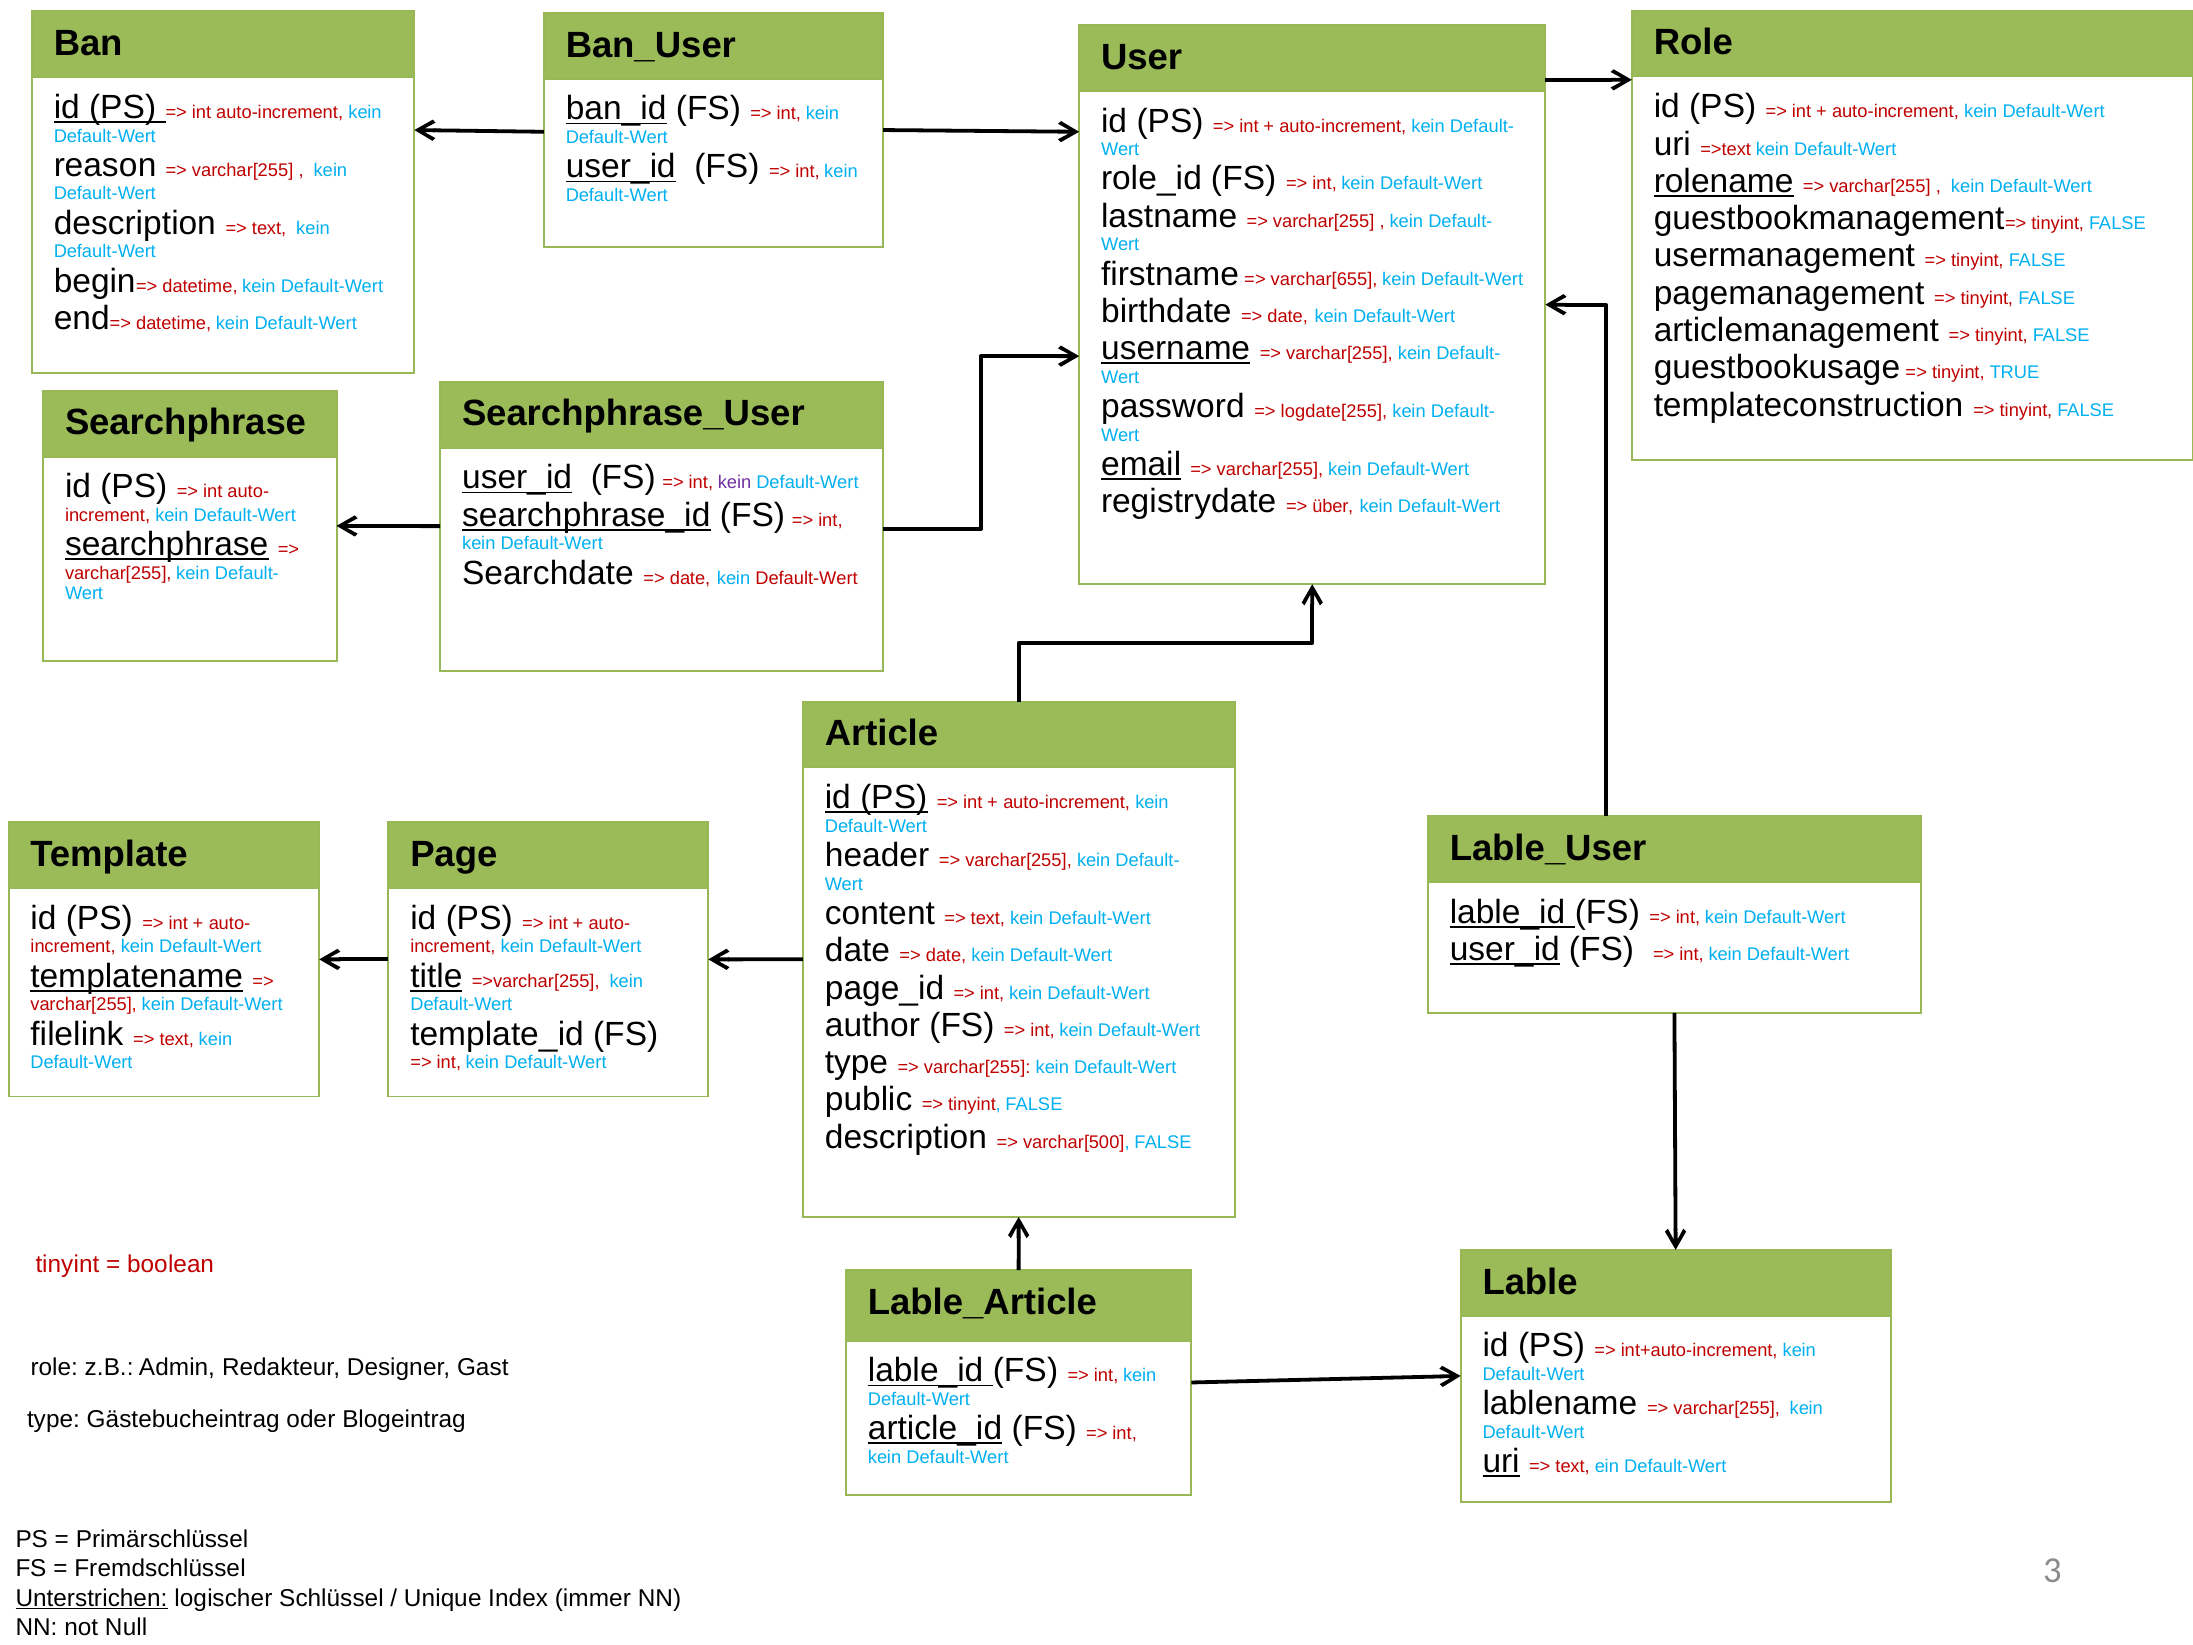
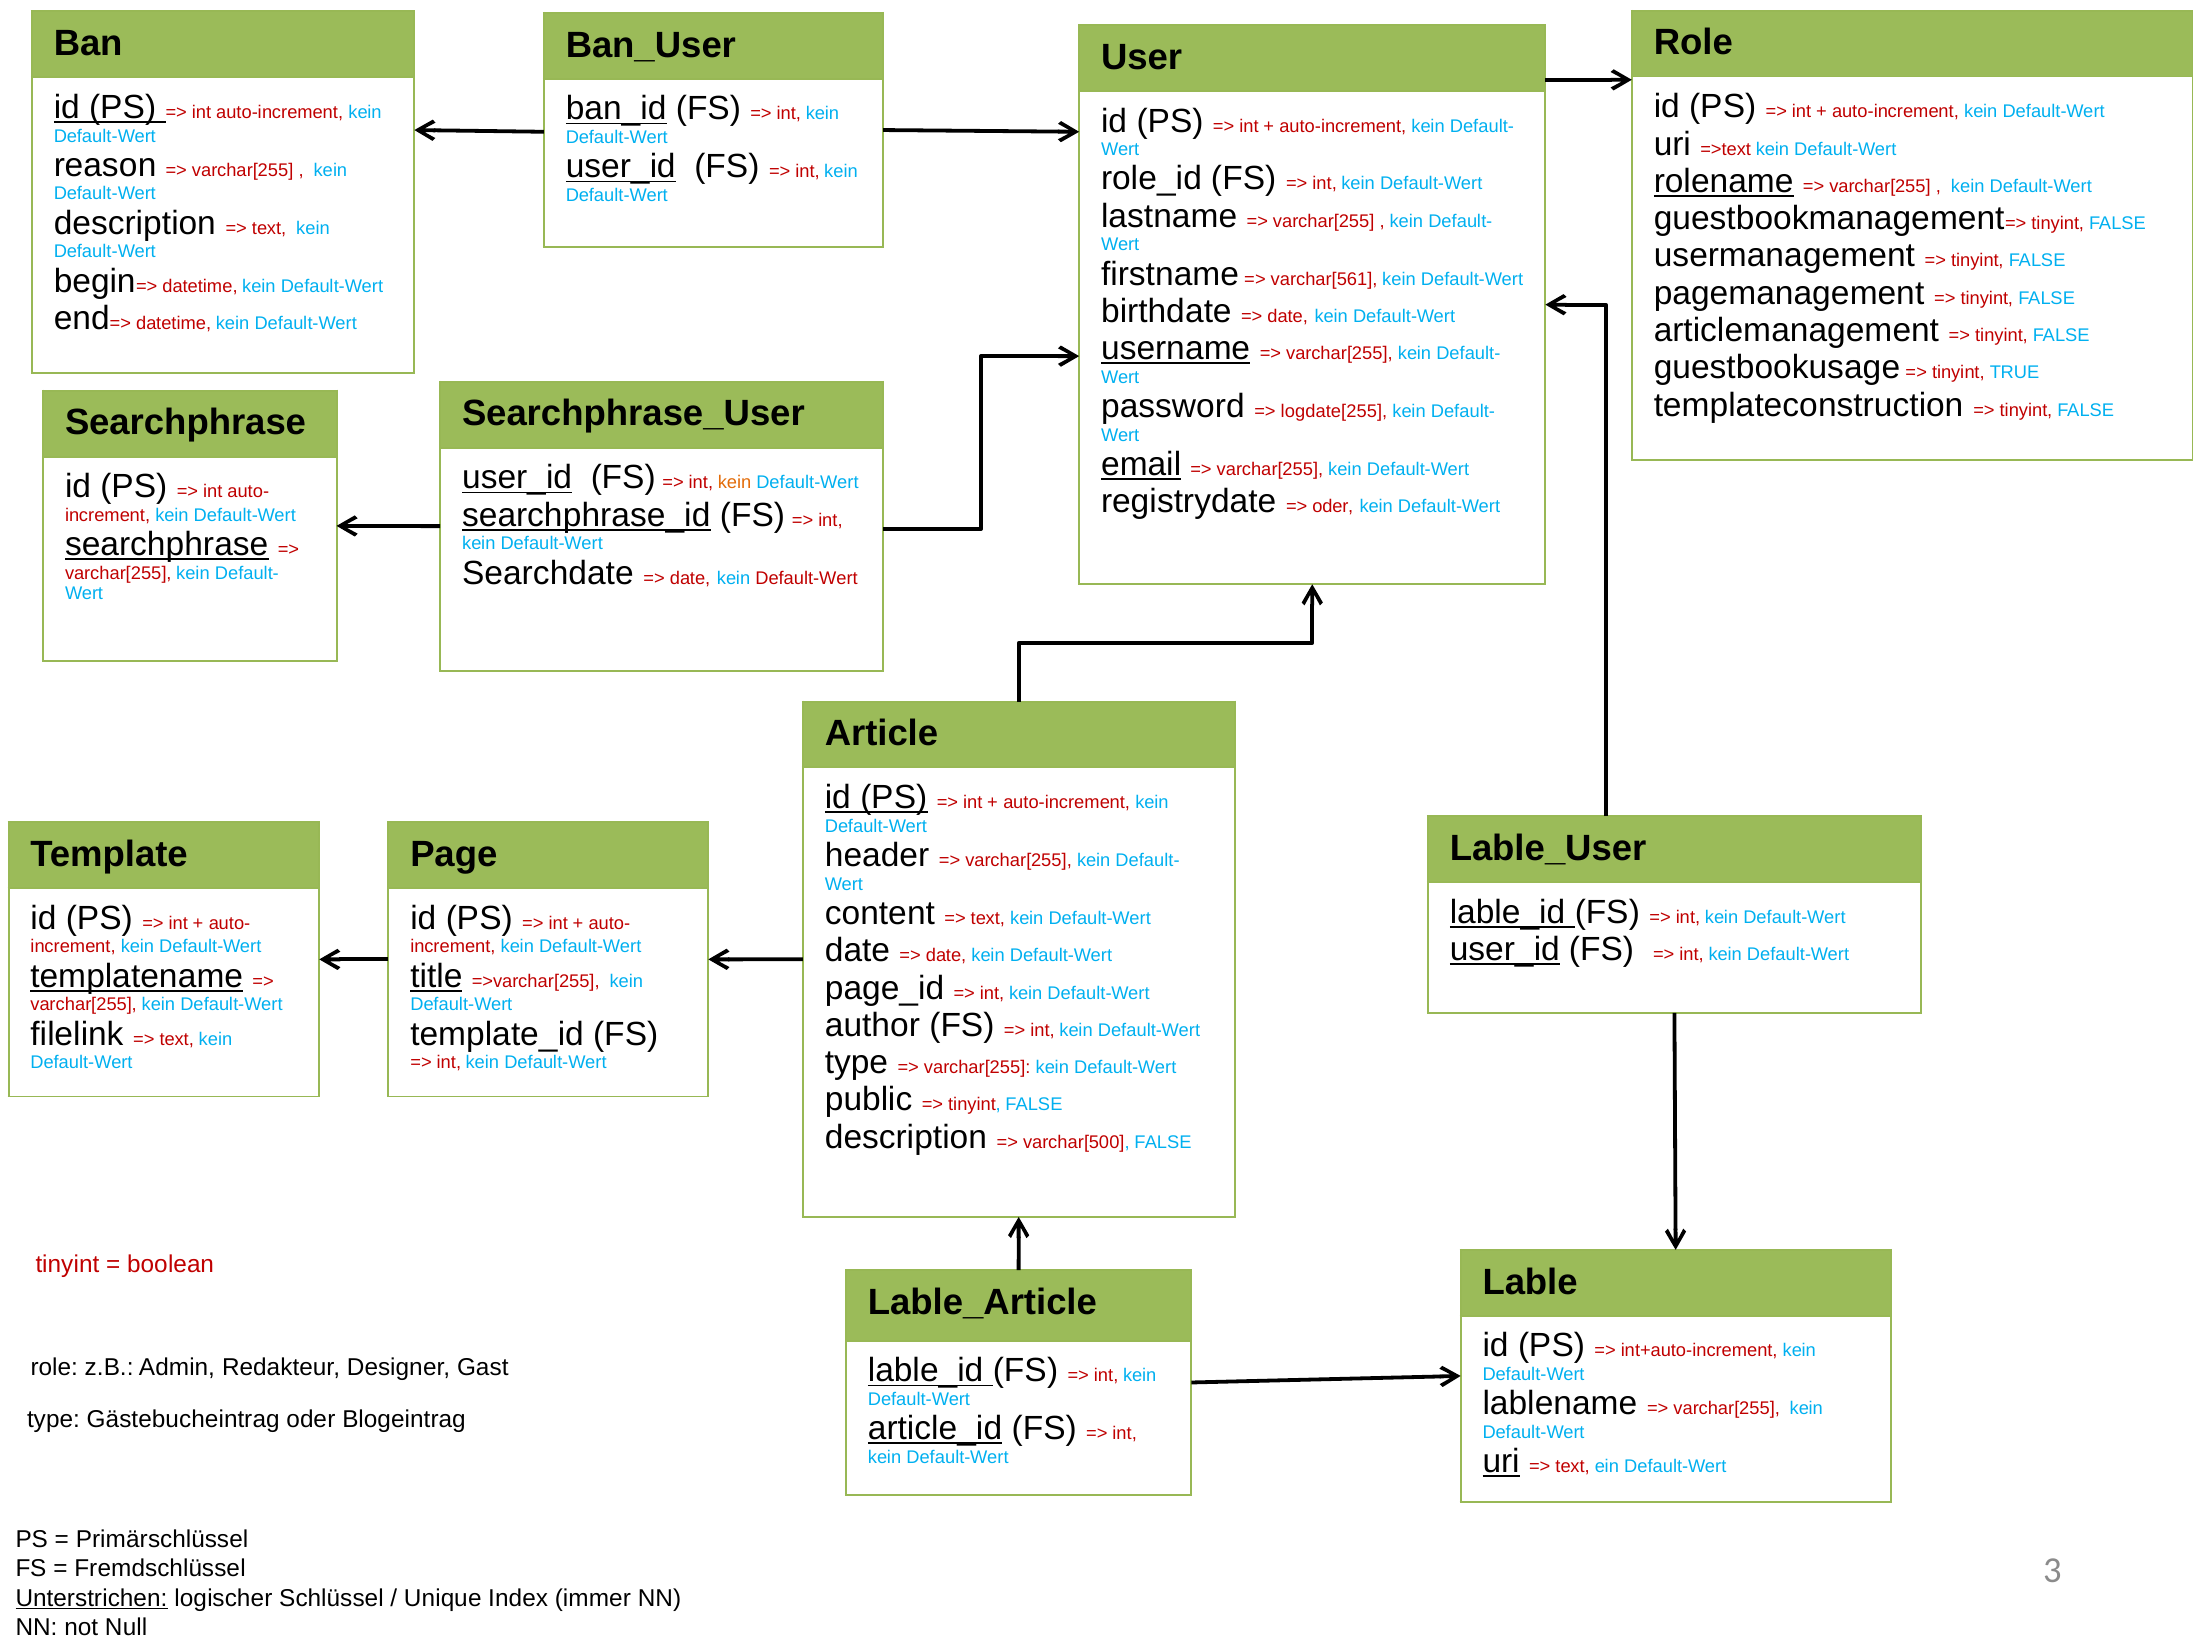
varchar[655: varchar[655 -> varchar[561 (1324, 279)
kein colour: purple -> orange (735, 483)
über: über -> oder (1333, 507)
